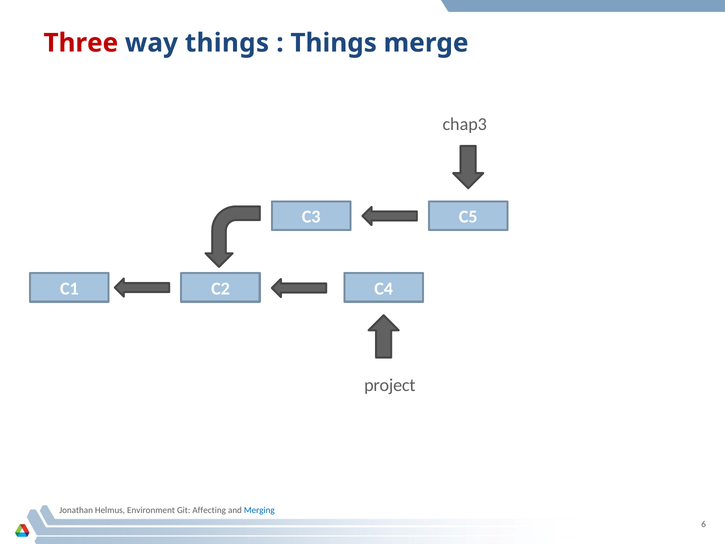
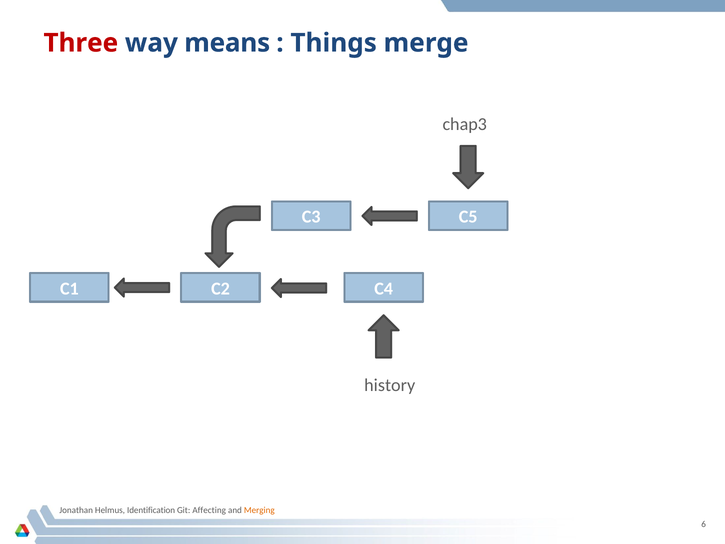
way things: things -> means (227, 43)
project: project -> history (390, 385)
Environment: Environment -> Identification (151, 510)
Merging colour: blue -> orange (259, 510)
